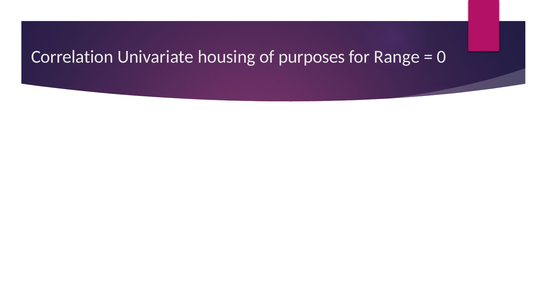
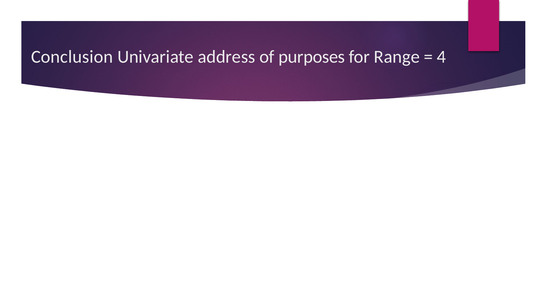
Correlation: Correlation -> Conclusion (72, 57)
housing: housing -> address (227, 57)
0: 0 -> 4 (442, 57)
